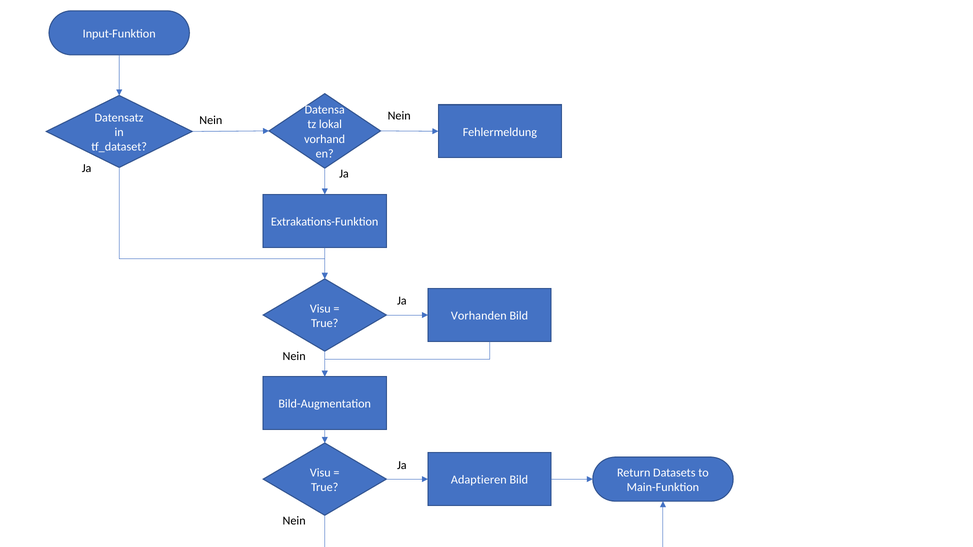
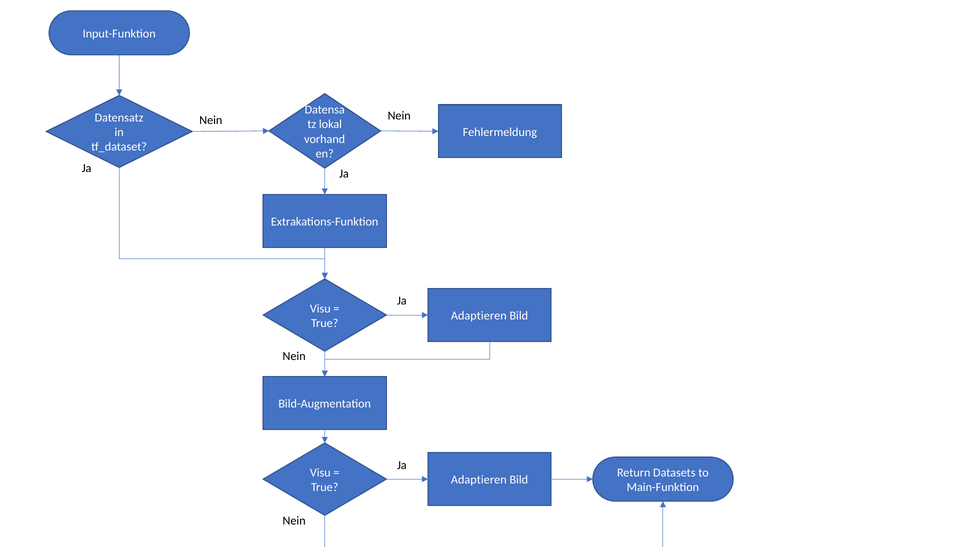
Vorhanden: Vorhanden -> Adaptieren (479, 316)
